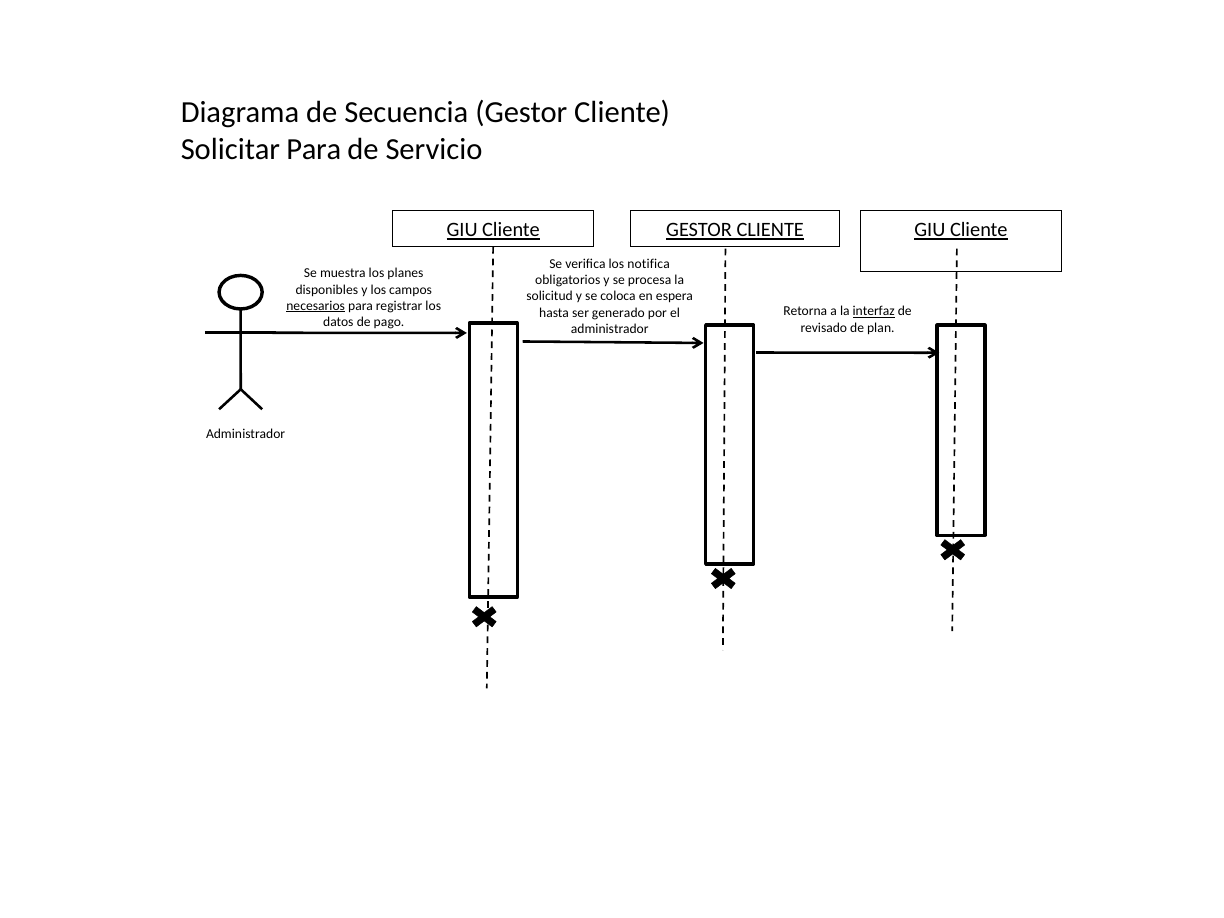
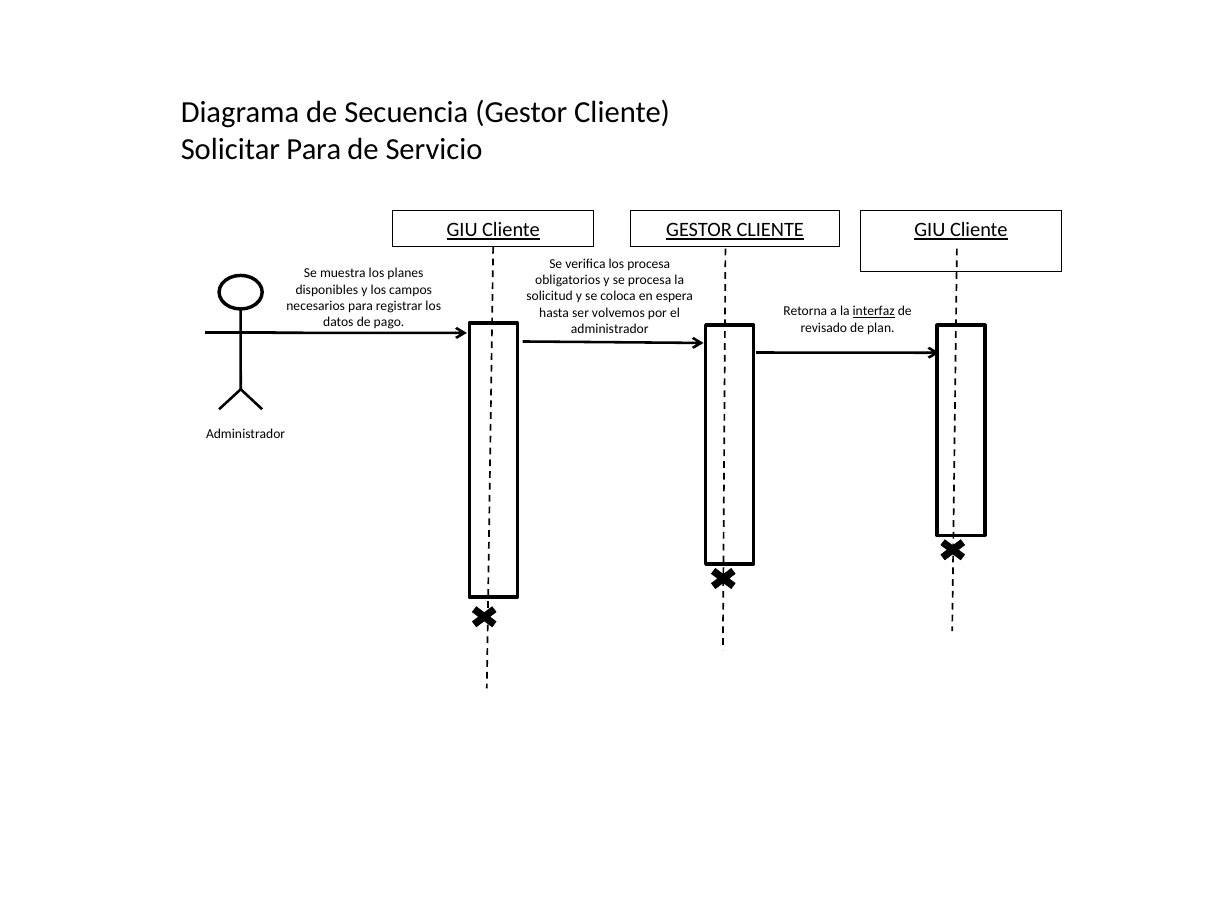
los notifica: notifica -> procesa (649, 264)
necesarios underline: present -> none (316, 306)
generado: generado -> volvemos (618, 313)
